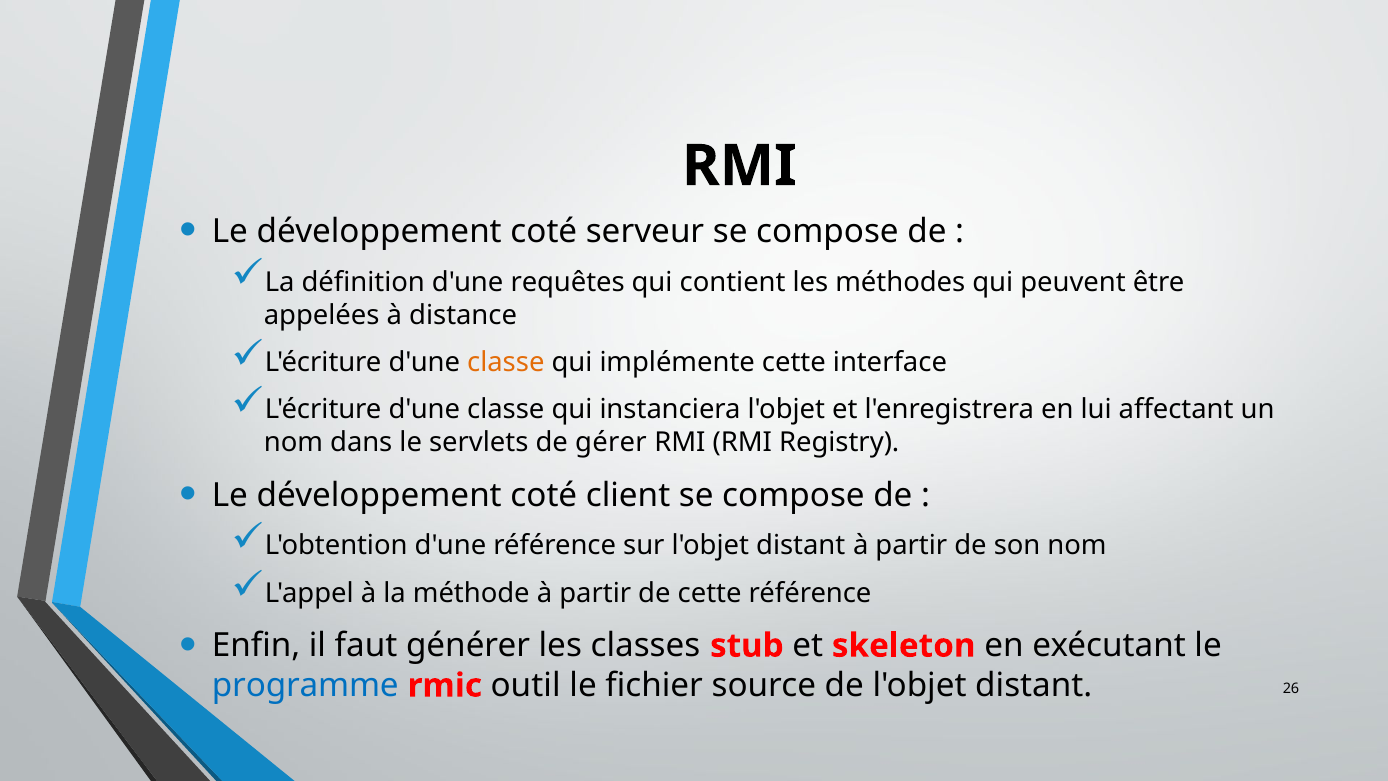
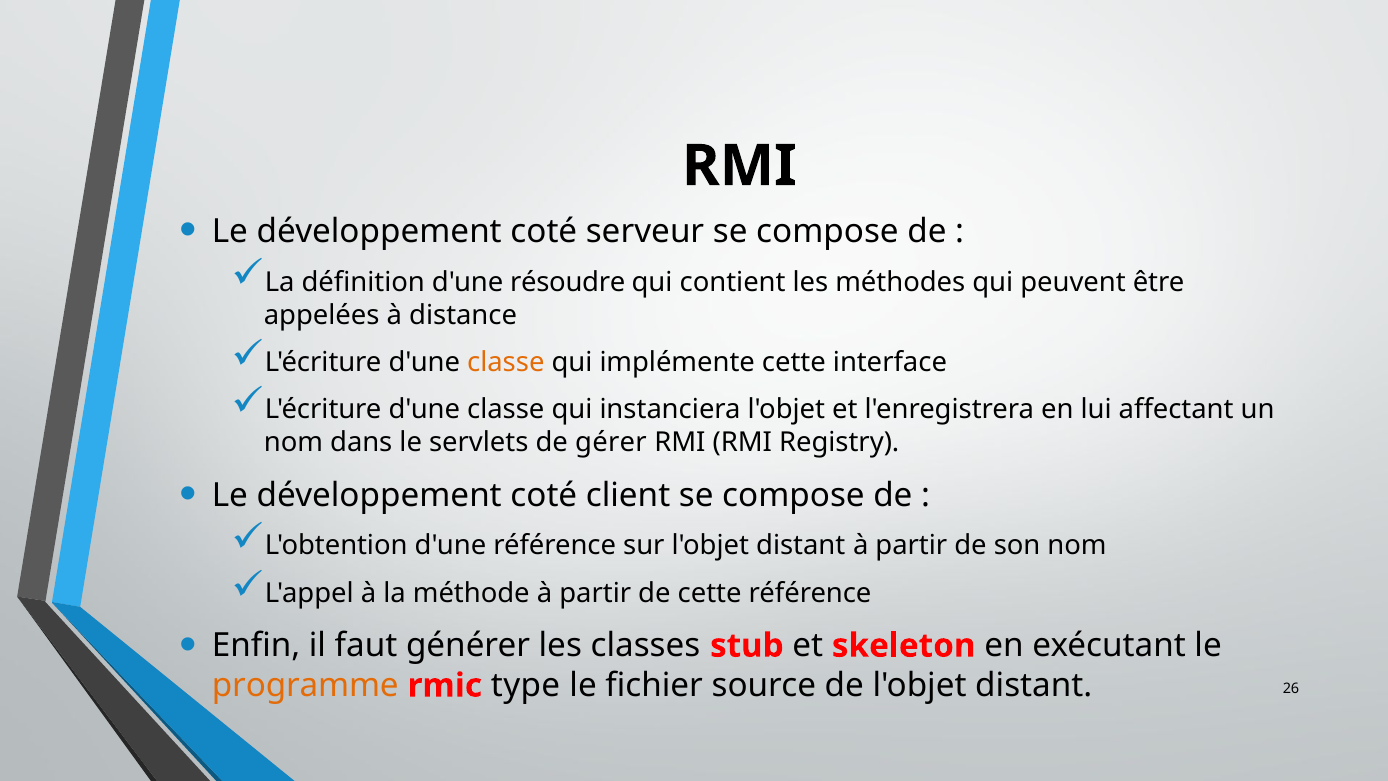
requêtes: requêtes -> résoudre (568, 282)
programme colour: blue -> orange (305, 685)
outil: outil -> type (526, 685)
